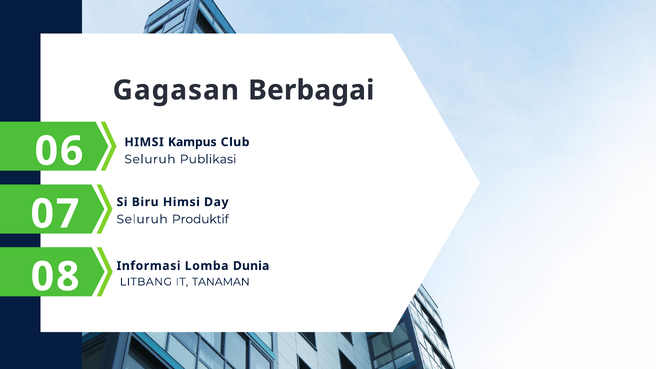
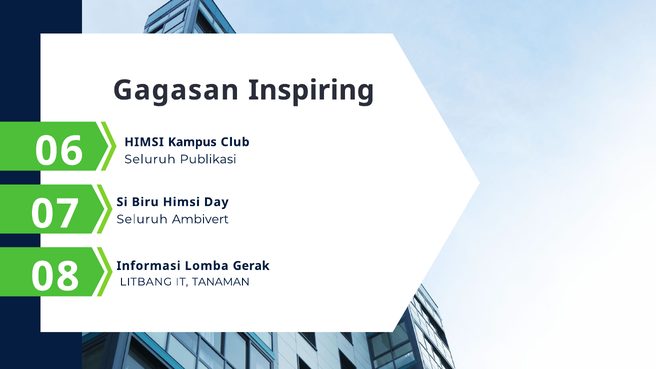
Berbagai: Berbagai -> Inspiring (311, 90)
Produktif: Produktif -> Ambivert (200, 219)
Dunia: Dunia -> Gerak (251, 266)
